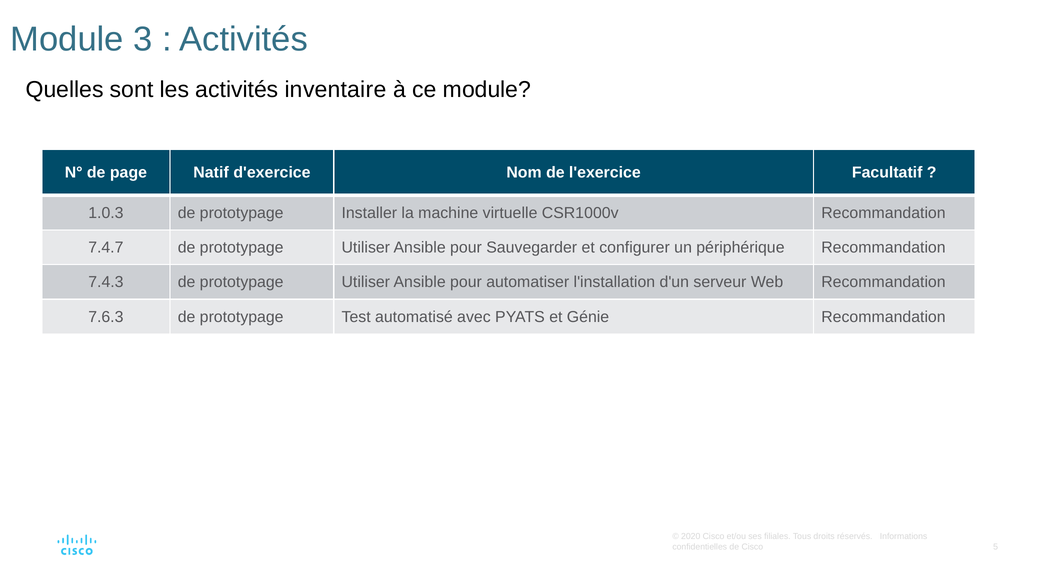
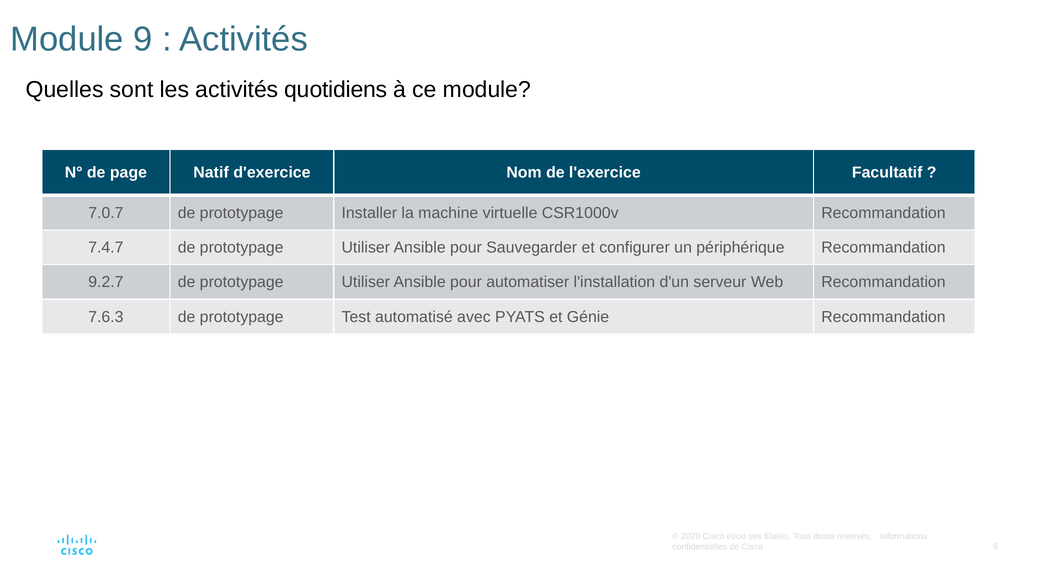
3: 3 -> 9 (143, 39)
inventaire: inventaire -> quotidiens (336, 90)
1.0.3: 1.0.3 -> 7.0.7 (106, 213)
7.4.3: 7.4.3 -> 9.2.7 (106, 282)
